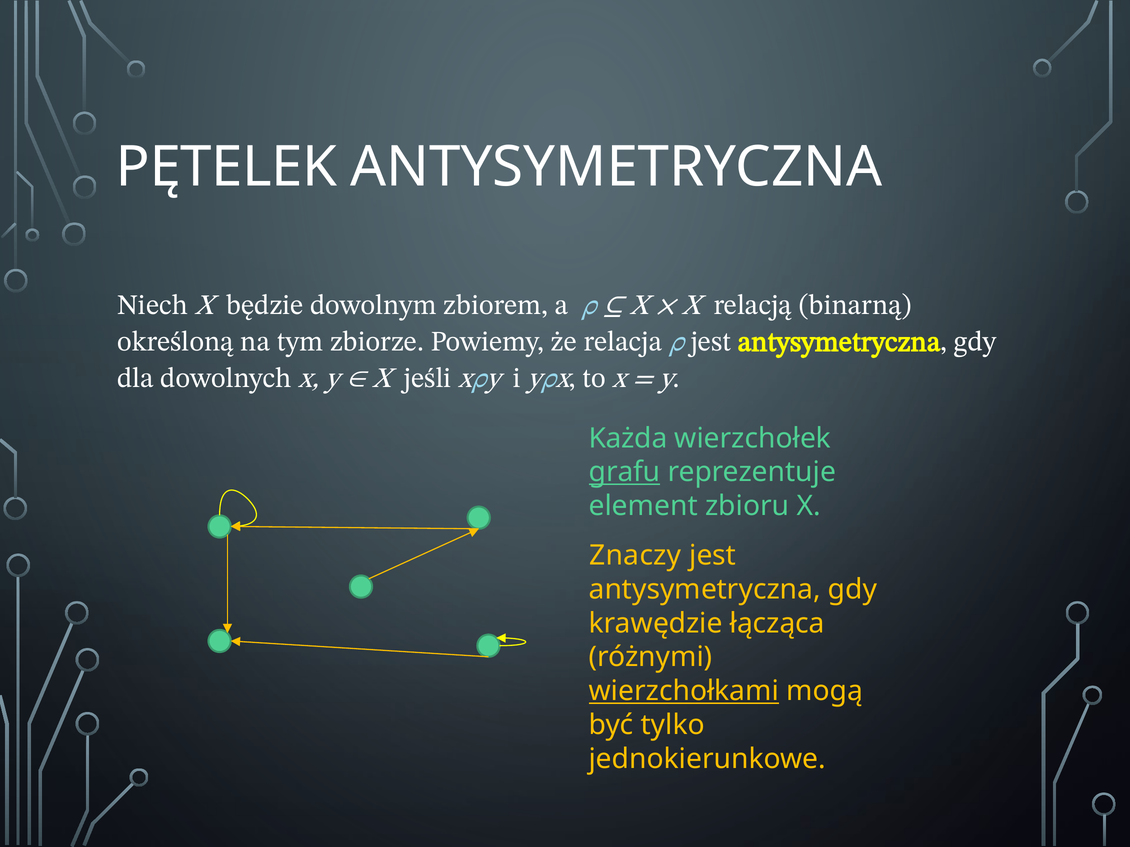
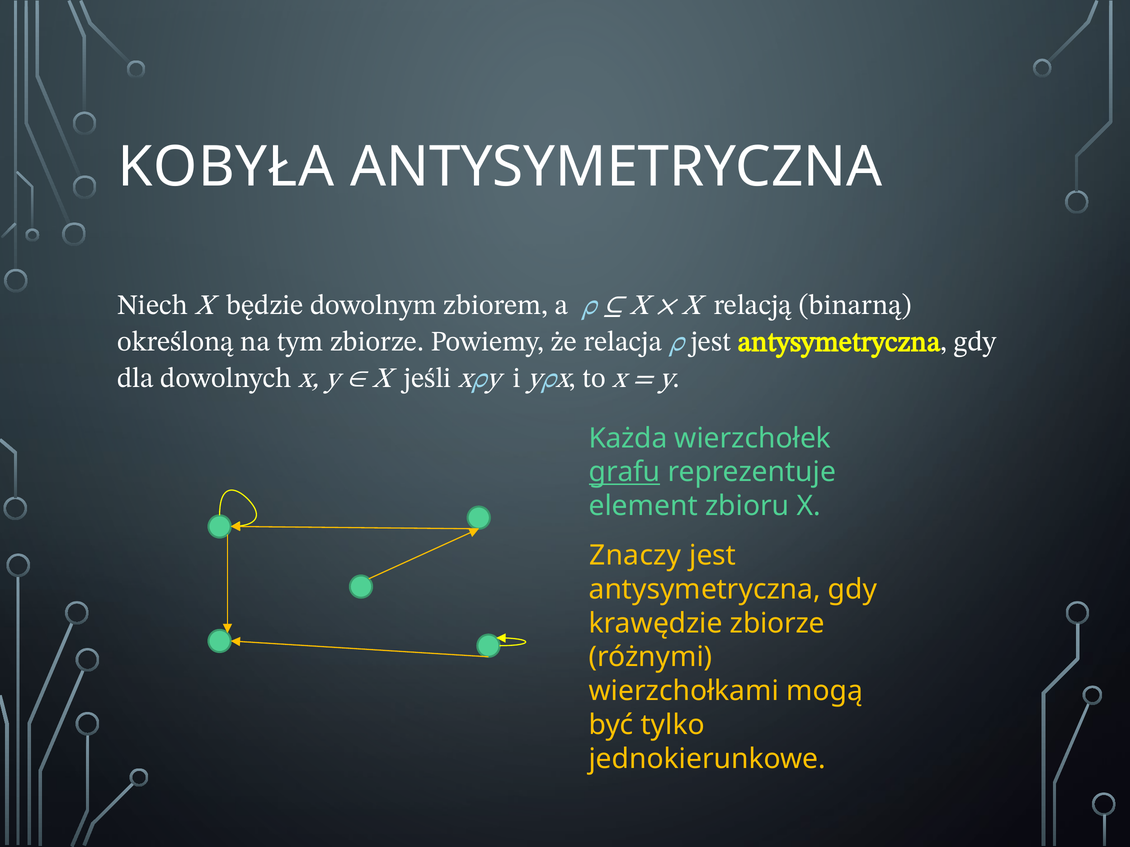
PĘTELEK: PĘTELEK -> KOBYŁA (226, 167)
krawędzie łącząca: łącząca -> zbiorze (777, 624)
wierzchołkami underline: present -> none (684, 691)
